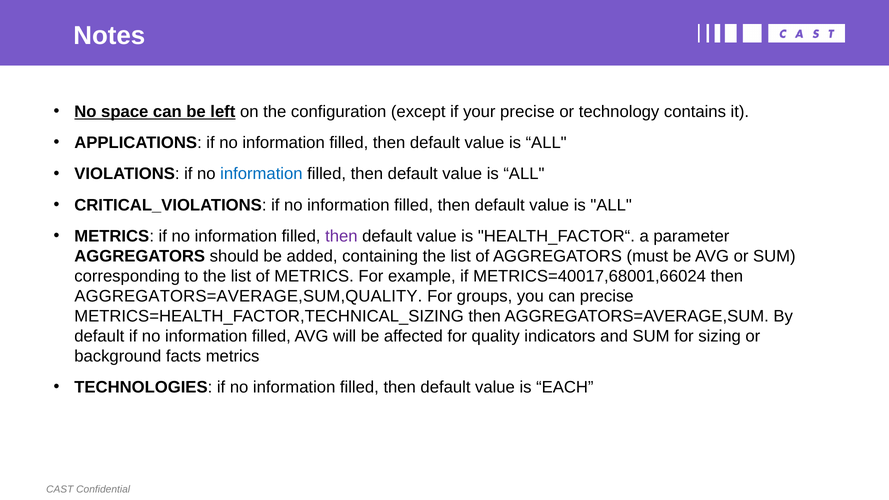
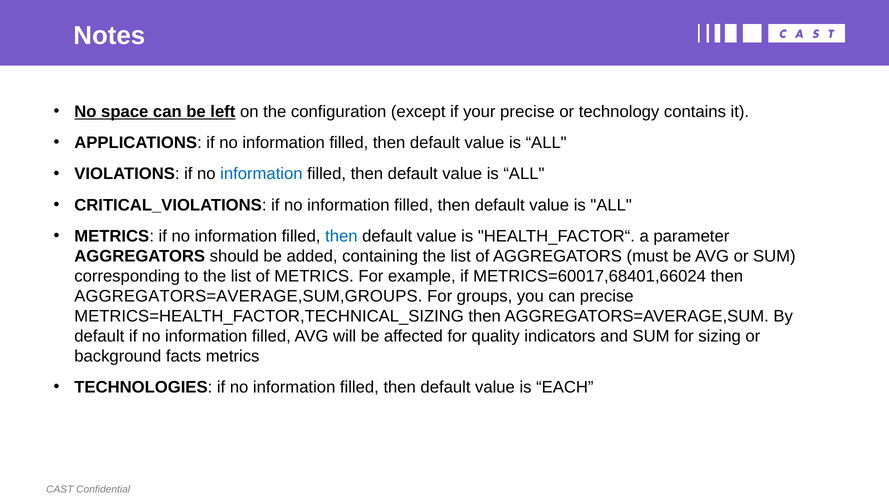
then colour: purple -> blue (341, 236)
METRICS=40017,68001,66024: METRICS=40017,68001,66024 -> METRICS=60017,68401,66024 (590, 276)
AGGREGATORS=AVERAGE,SUM,QUALITY: AGGREGATORS=AVERAGE,SUM,QUALITY -> AGGREGATORS=AVERAGE,SUM,GROUPS (248, 296)
